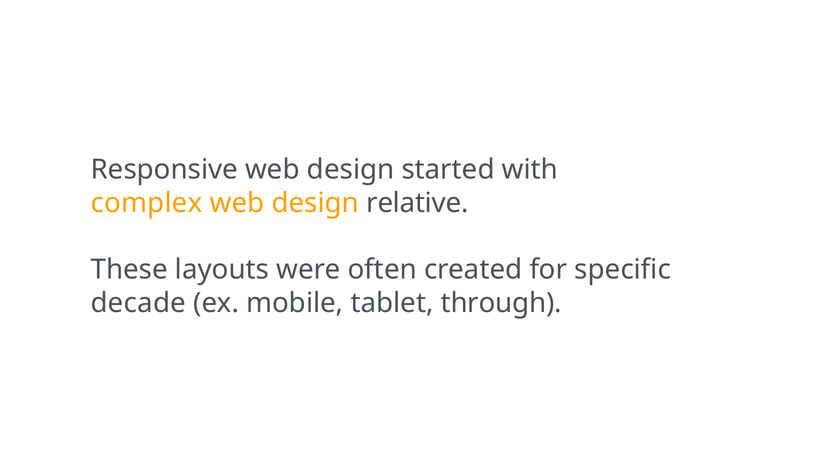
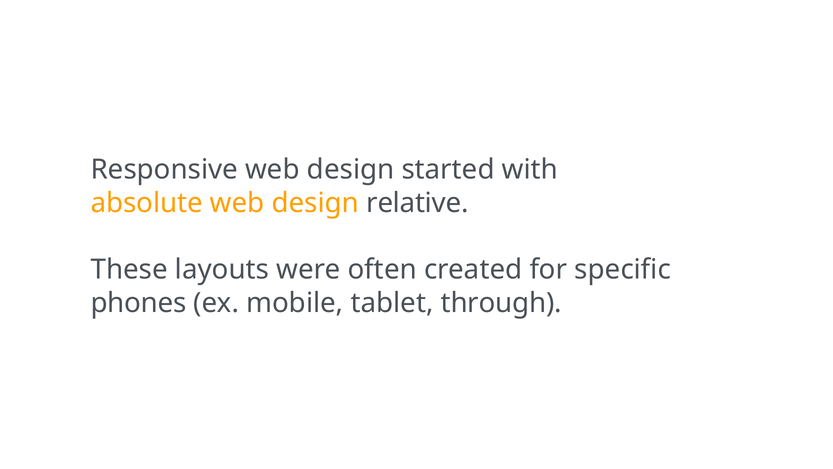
complex: complex -> absolute (147, 203)
decade: decade -> phones (139, 303)
